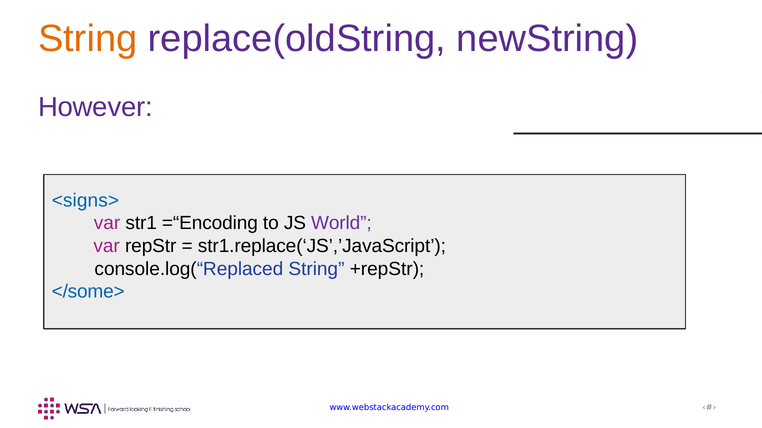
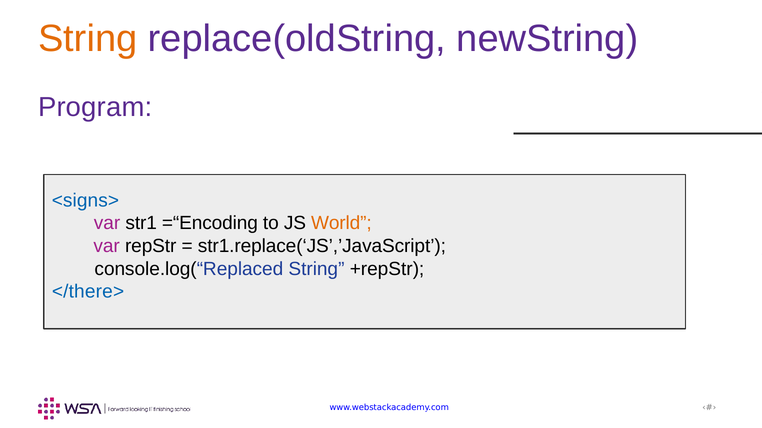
However: However -> Program (95, 107)
World colour: purple -> orange (341, 223)
</some>: </some> -> </there> (88, 292)
